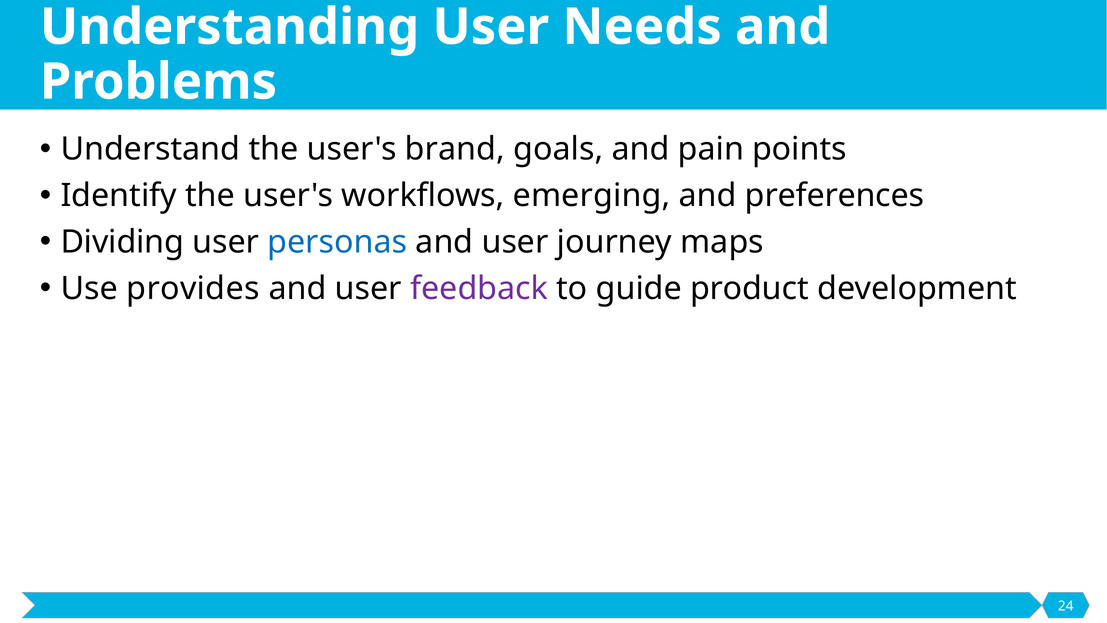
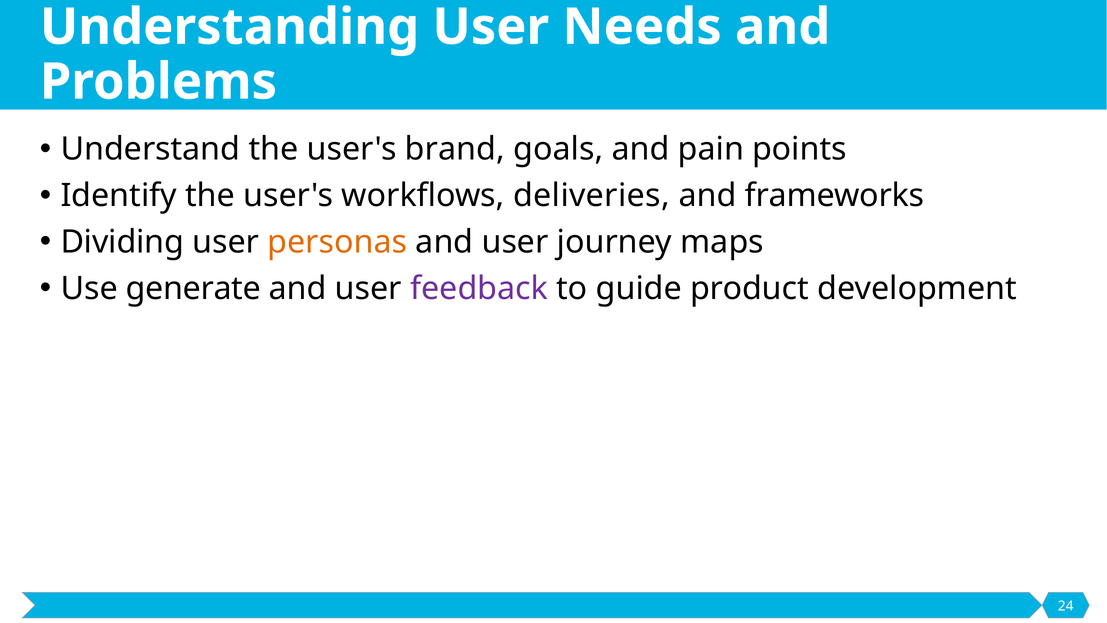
emerging: emerging -> deliveries (591, 196)
preferences: preferences -> frameworks (835, 196)
personas colour: blue -> orange (337, 242)
provides: provides -> generate (193, 288)
